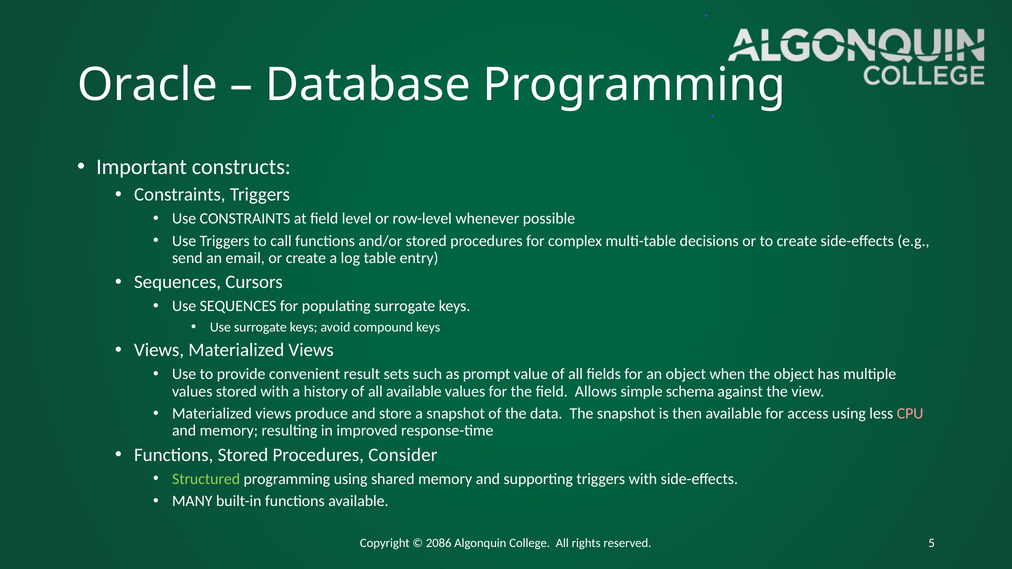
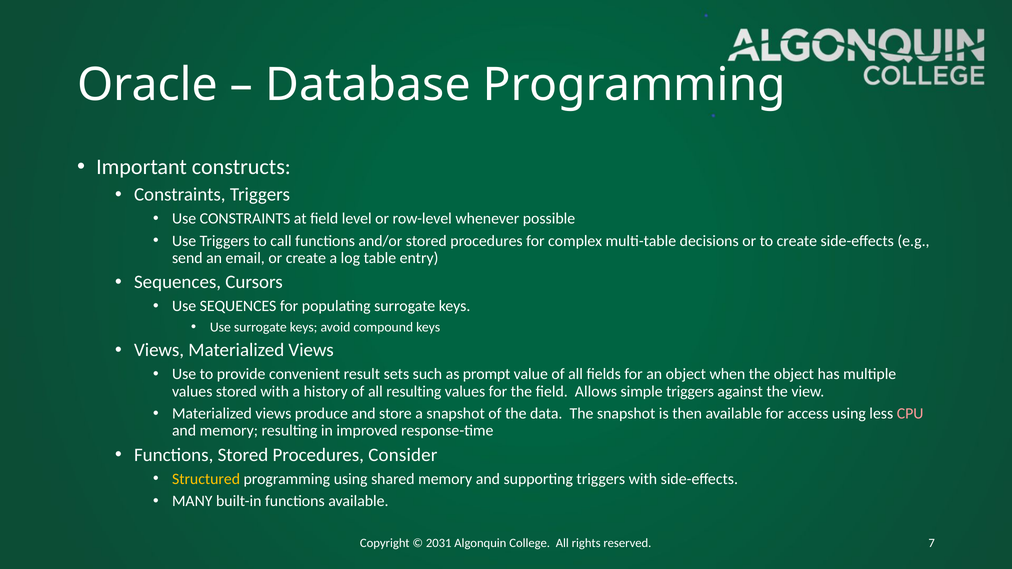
all available: available -> resulting (414, 392)
simple schema: schema -> triggers (690, 392)
Structured colour: light green -> yellow (206, 479)
2086: 2086 -> 2031 (439, 543)
5: 5 -> 7 (932, 543)
